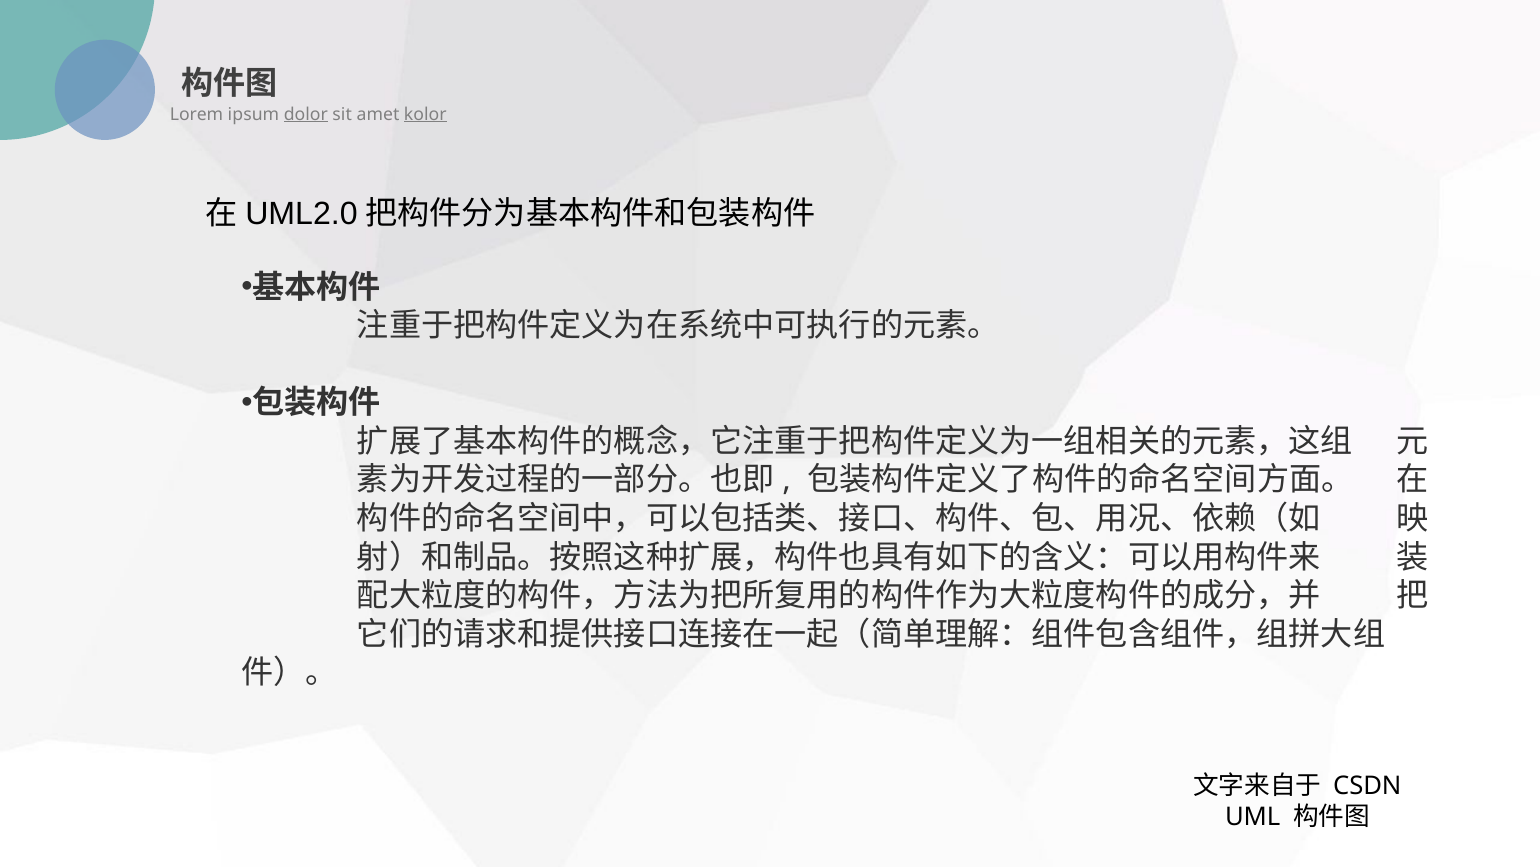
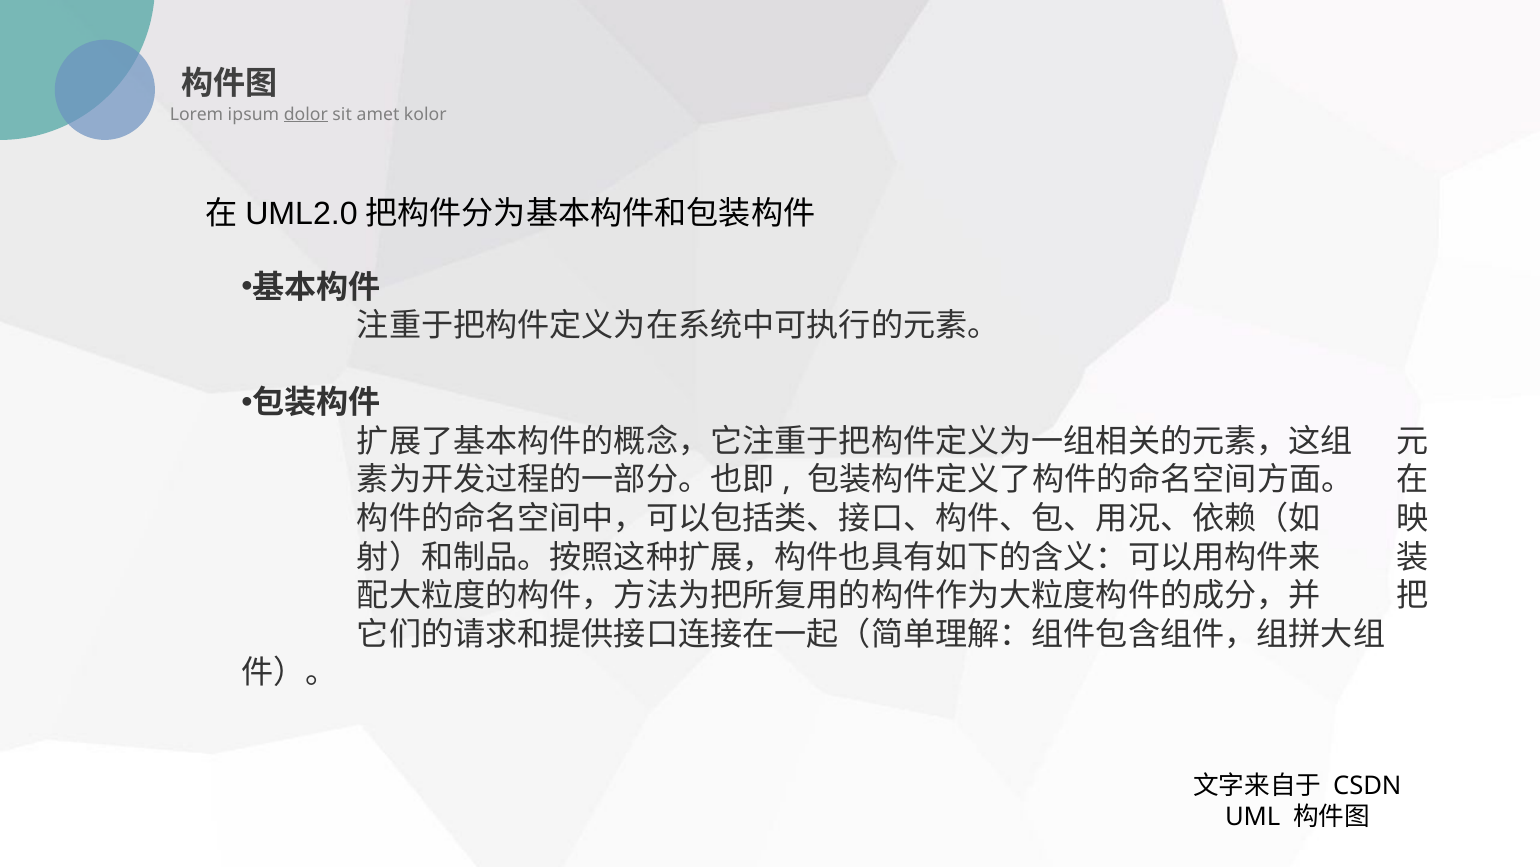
kolor underline: present -> none (425, 114)
